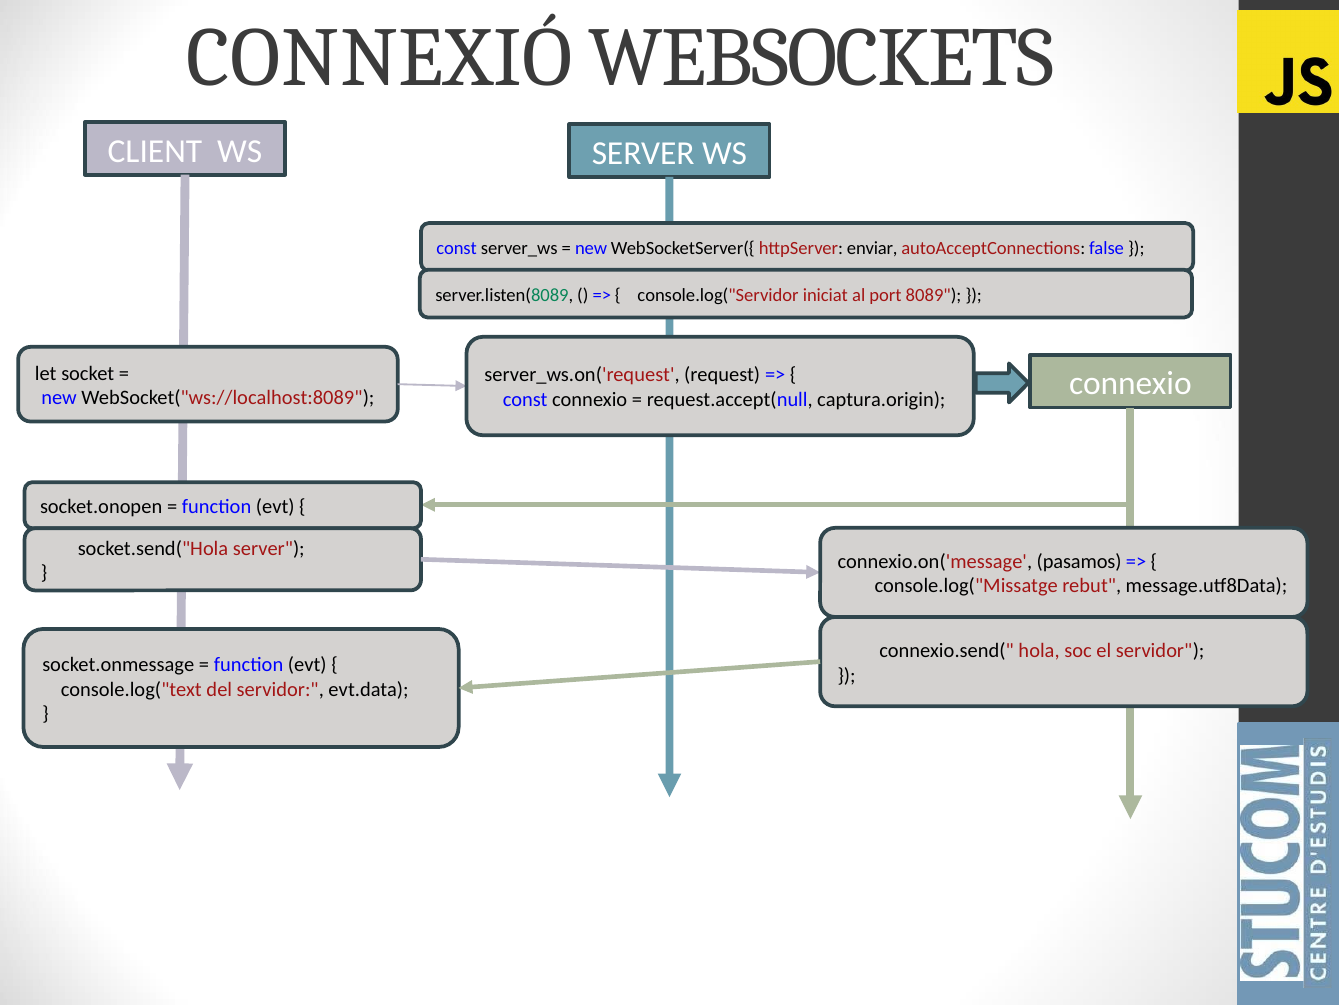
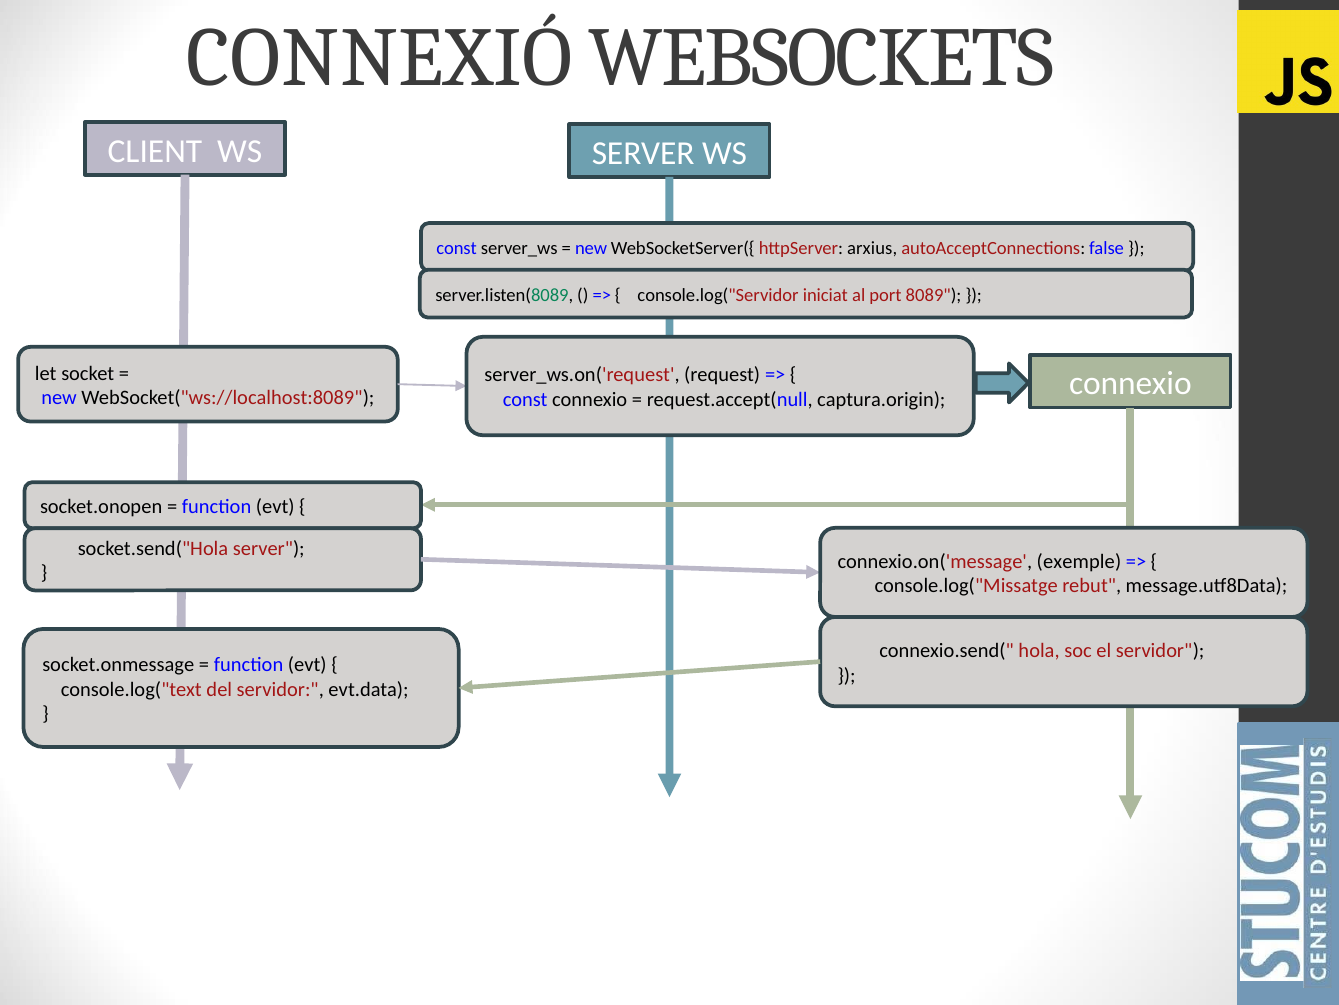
enviar: enviar -> arxius (872, 248)
pasamos: pasamos -> exemple (1079, 561)
